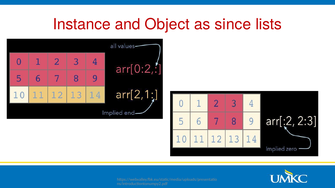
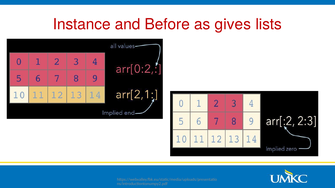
Object: Object -> Before (167, 24)
since: since -> gives (233, 24)
